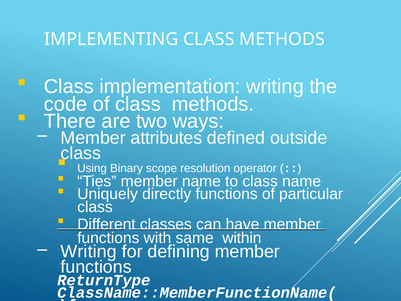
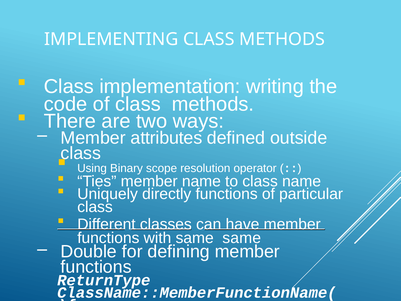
same within: within -> same (242, 238)
Writing: Writing -> Double (89, 251)
